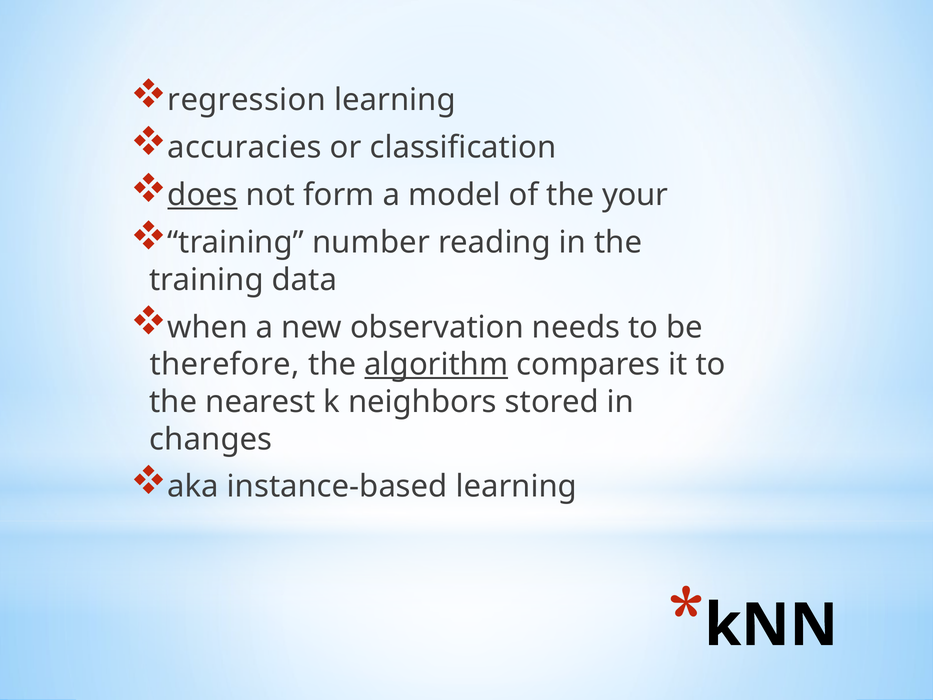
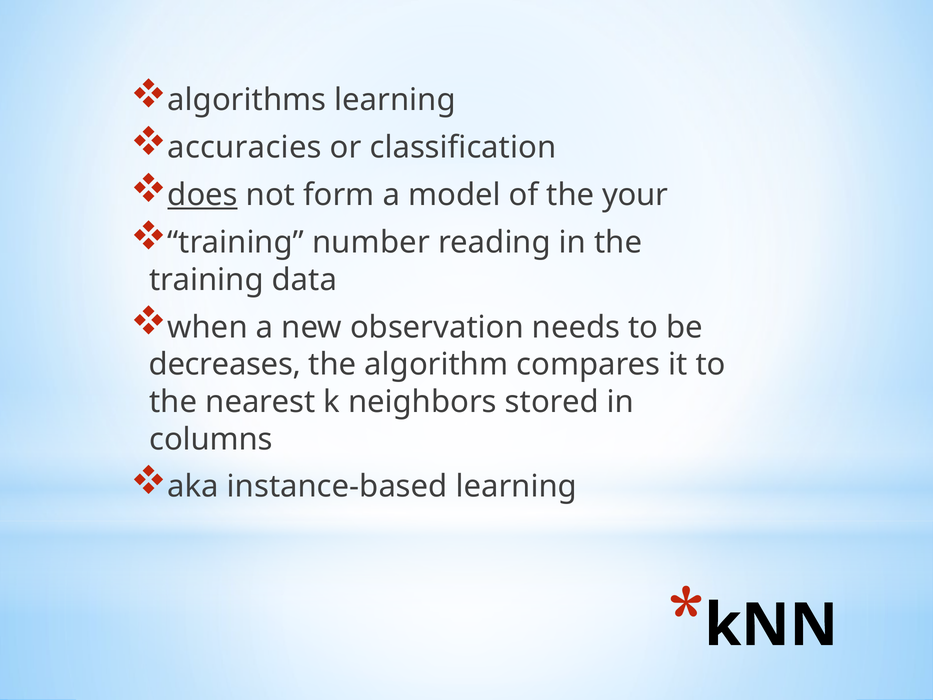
regression: regression -> algorithms (247, 100)
therefore: therefore -> decreases (225, 364)
algorithm underline: present -> none (436, 364)
changes: changes -> columns (211, 439)
